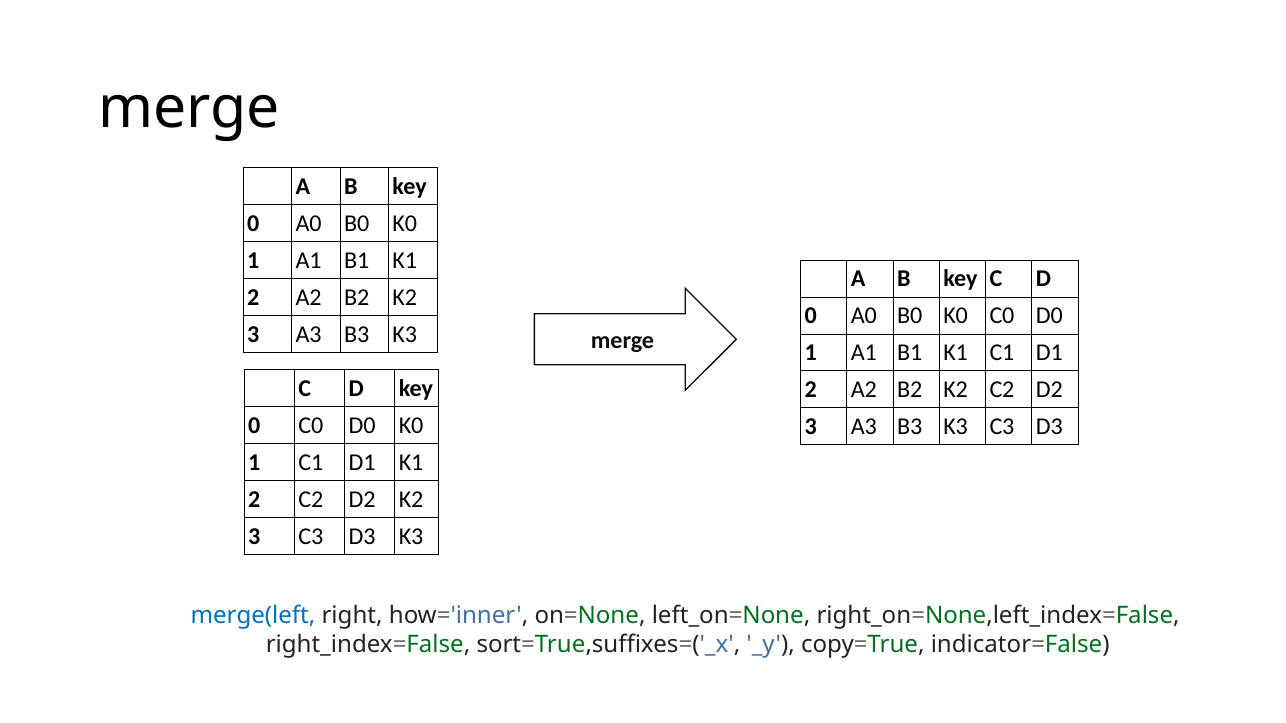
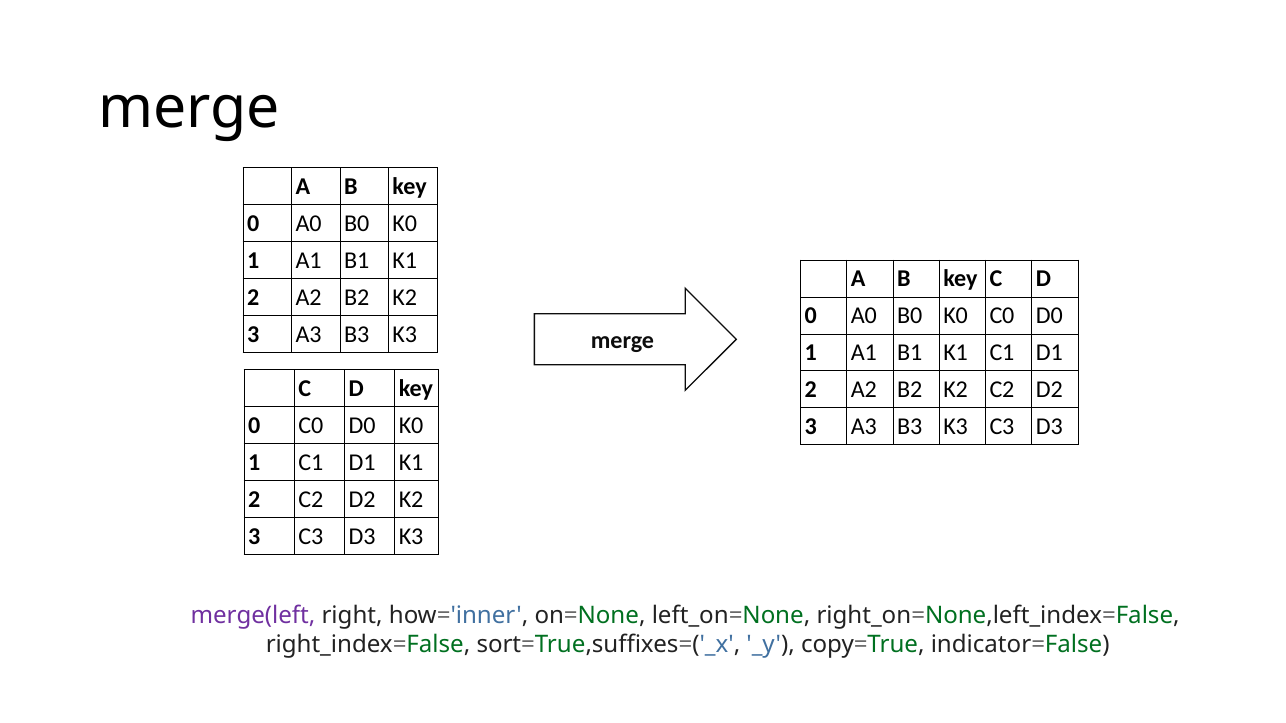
merge(left colour: blue -> purple (253, 616)
